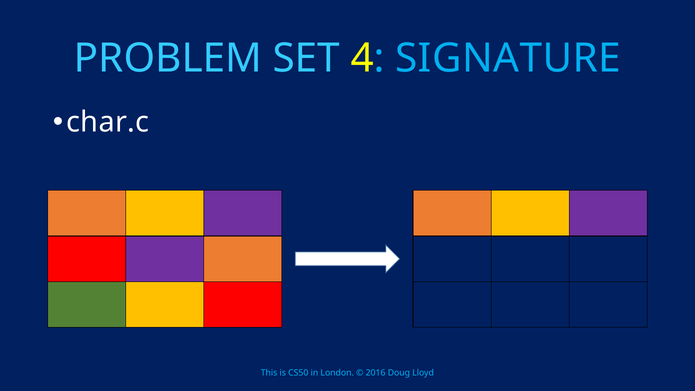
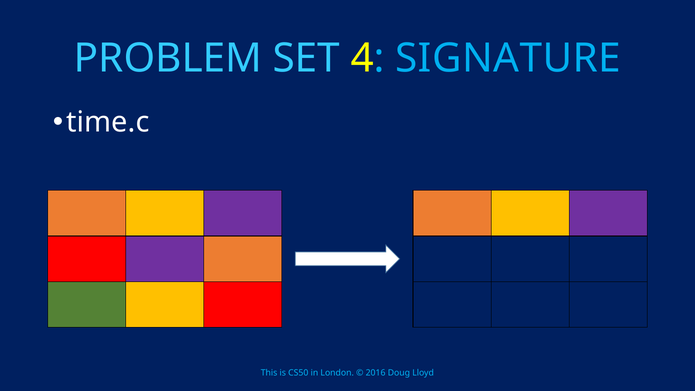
char.c: char.c -> time.c (108, 122)
